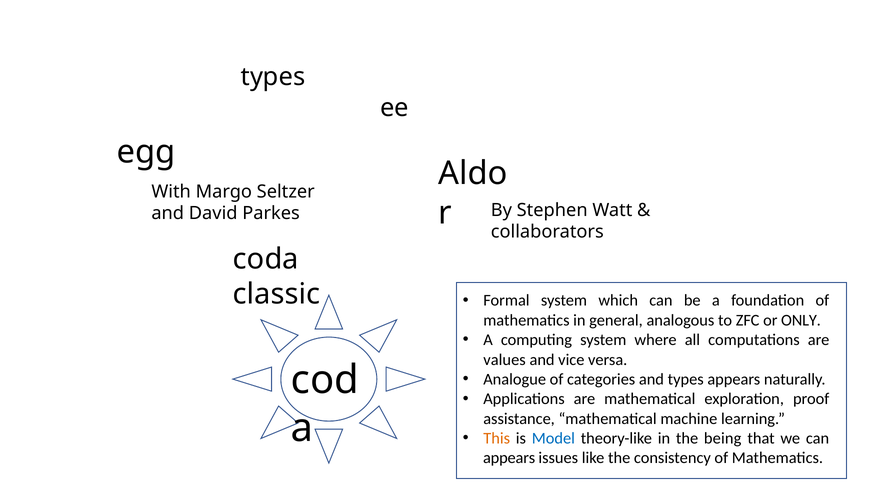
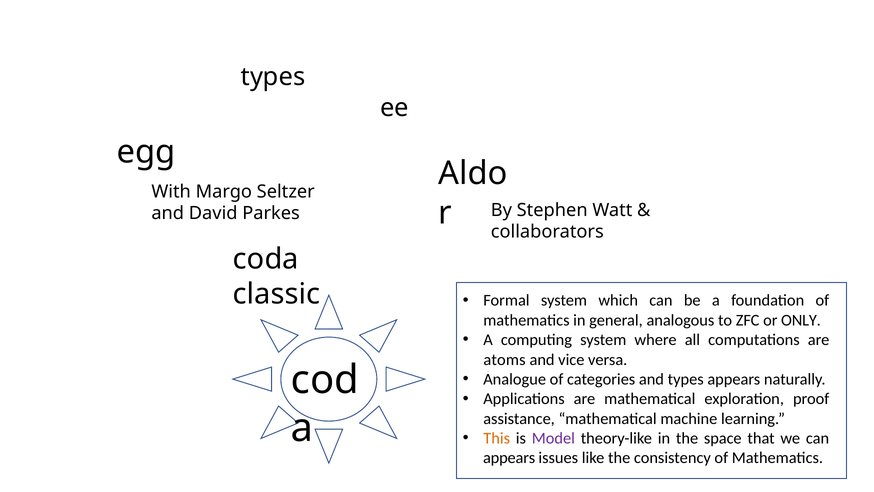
values: values -> atoms (504, 359)
Model colour: blue -> purple (553, 438)
being: being -> space (723, 438)
